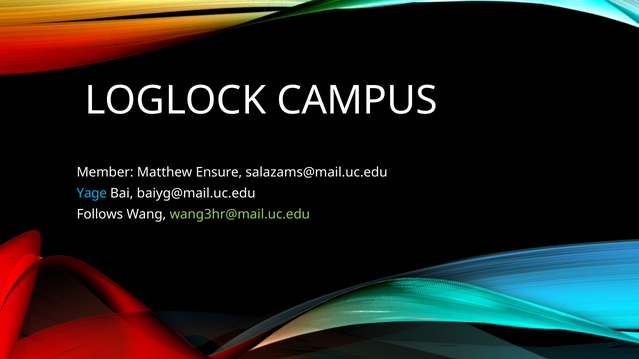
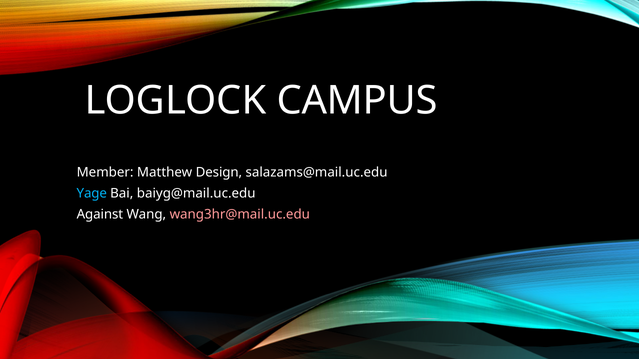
Ensure: Ensure -> Design (219, 173)
Follows: Follows -> Against (100, 215)
wang3hr@mail.uc.edu colour: light green -> pink (240, 215)
